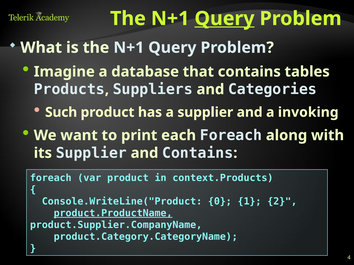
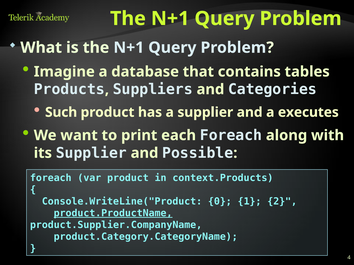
Query underline: present -> none (224, 19)
invoking: invoking -> executes (308, 112)
and Contains: Contains -> Possible (198, 153)
